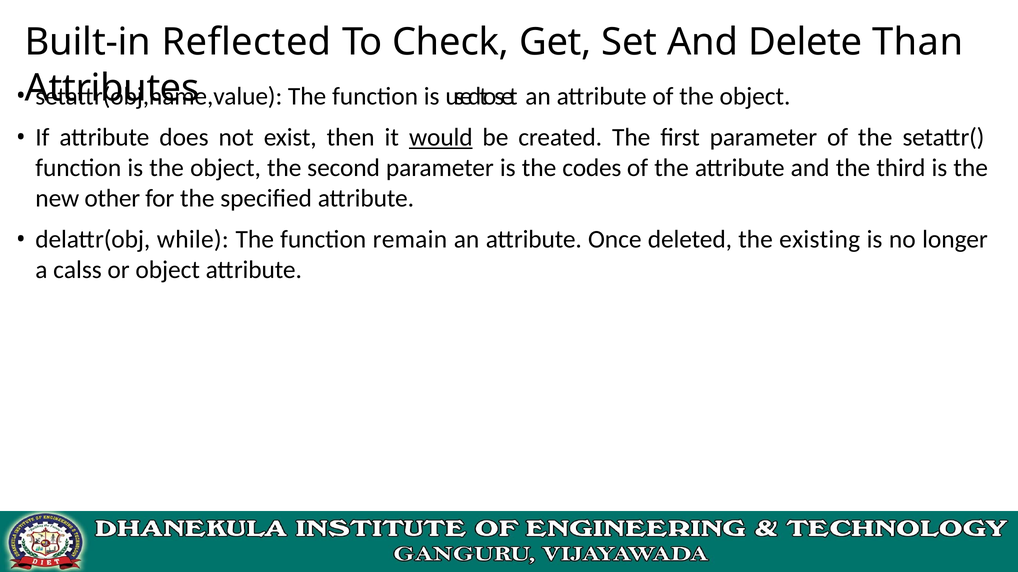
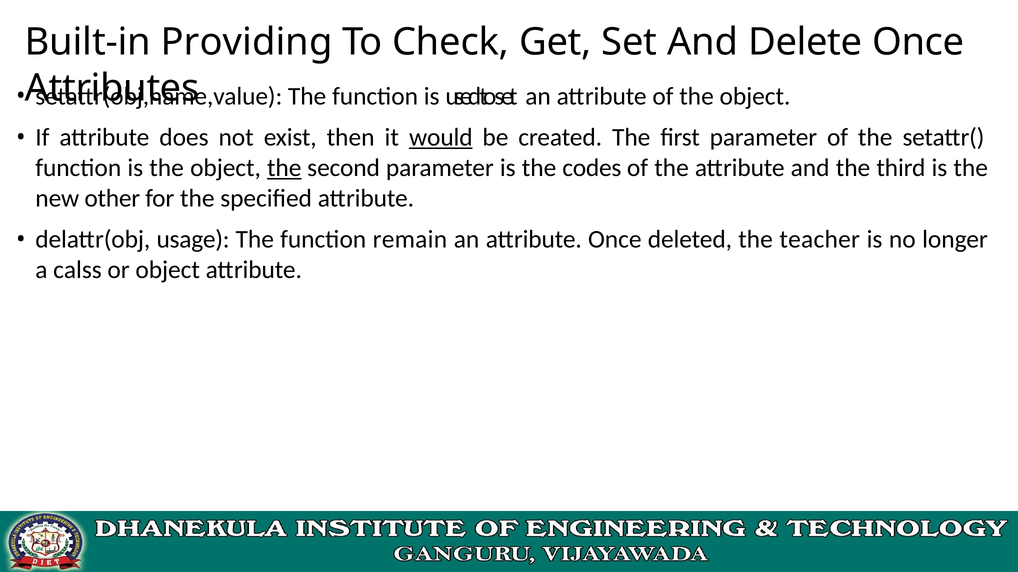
Reflected: Reflected -> Providing (247, 42)
Delete Than: Than -> Once (918, 42)
the underline: none -> present (284, 168)
while: while -> usage (193, 240)
existing: existing -> teacher (820, 240)
